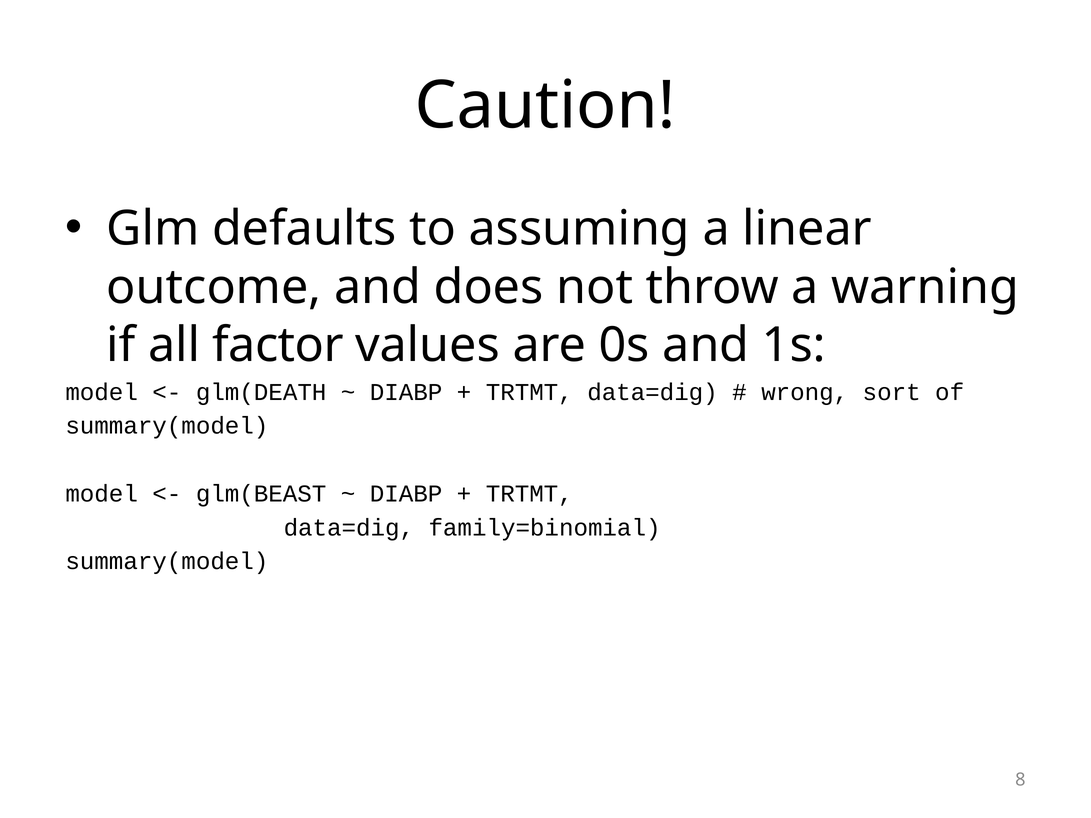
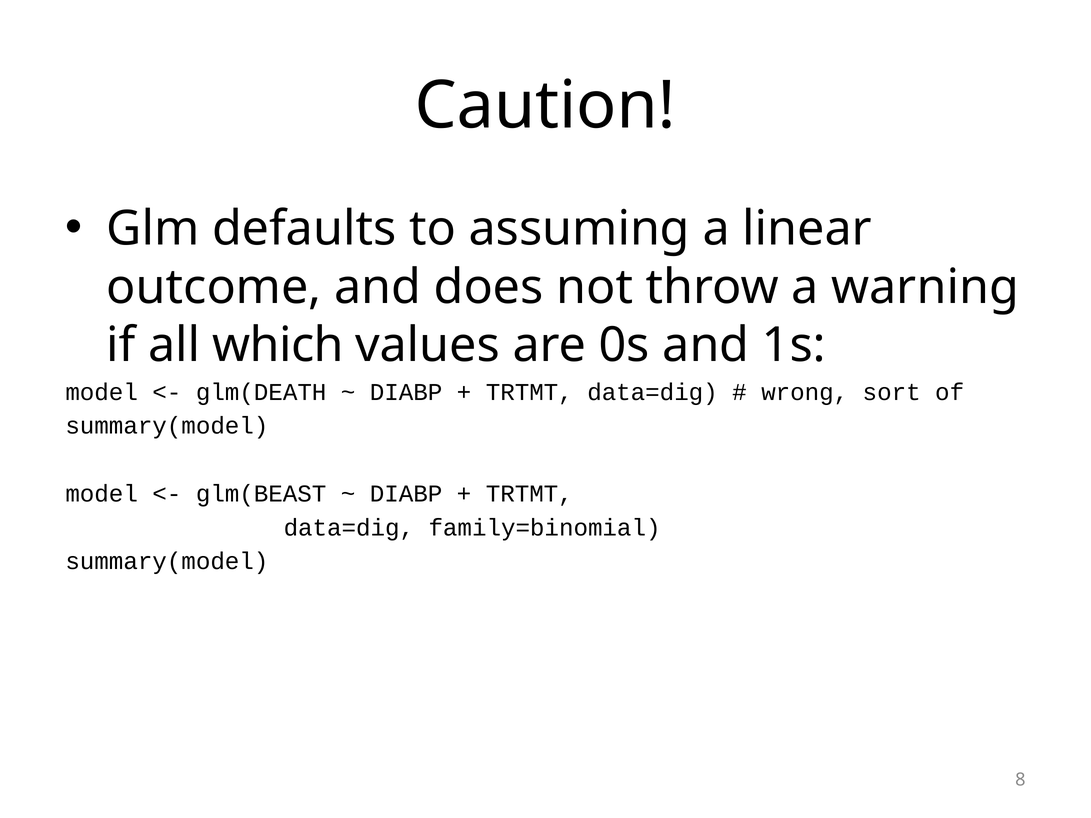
factor: factor -> which (278, 345)
